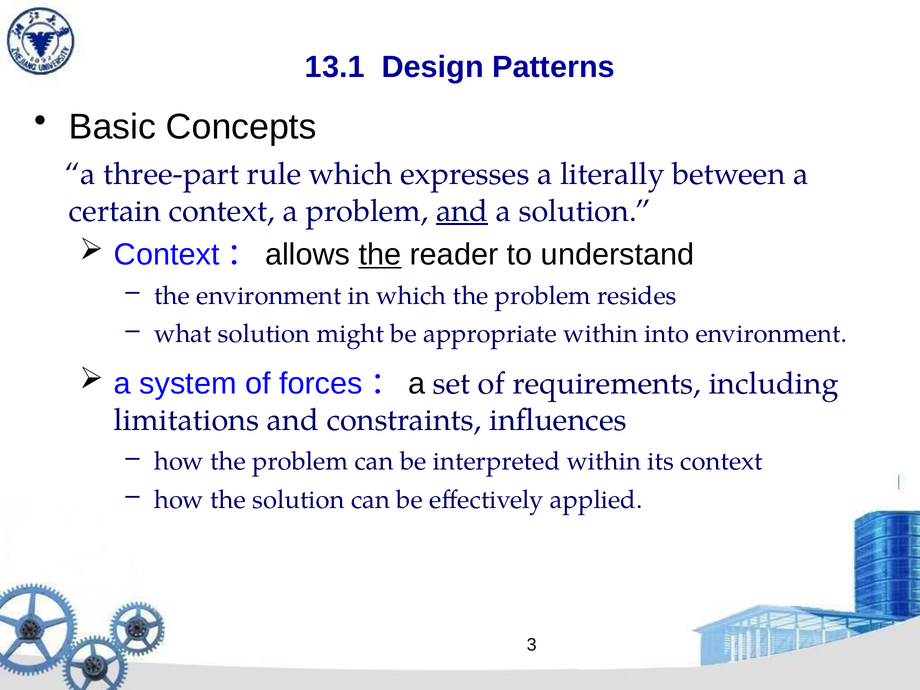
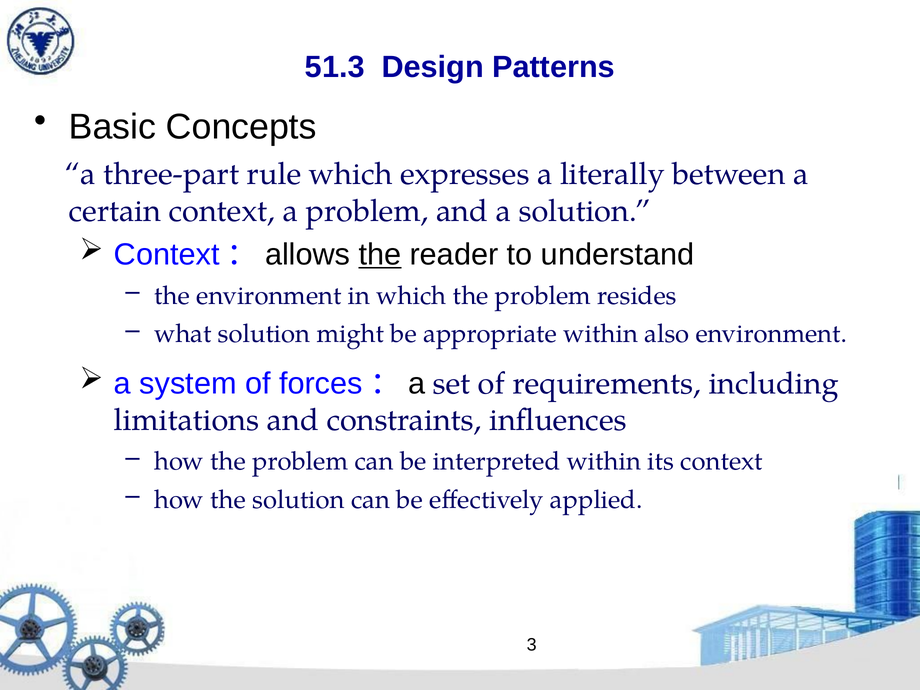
13.1: 13.1 -> 51.3 (335, 67)
and underline: present -> none (462, 211)
into: into -> also (667, 334)
